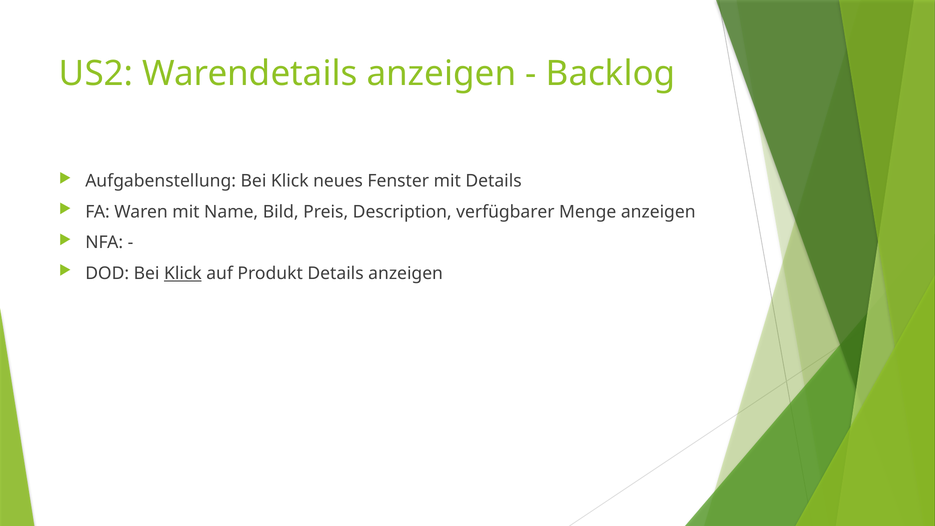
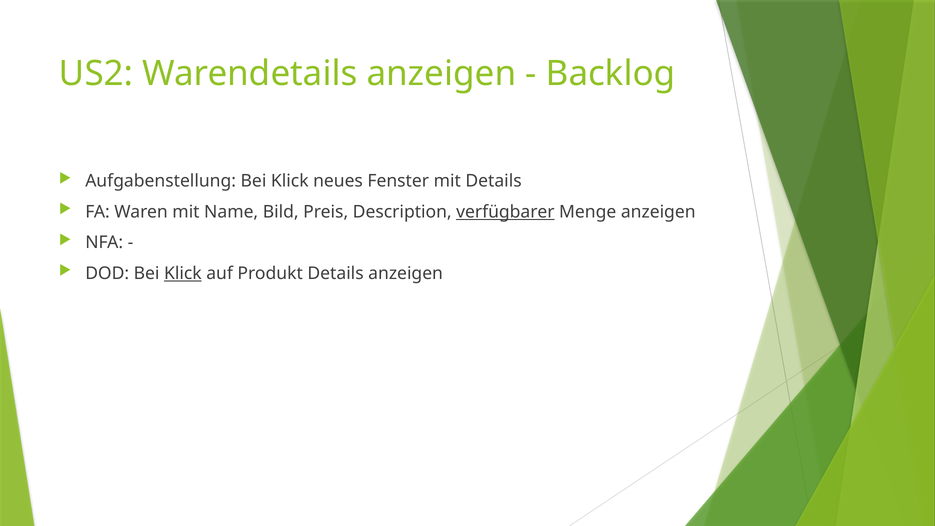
verfügbarer underline: none -> present (505, 212)
